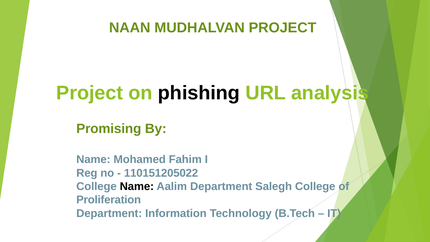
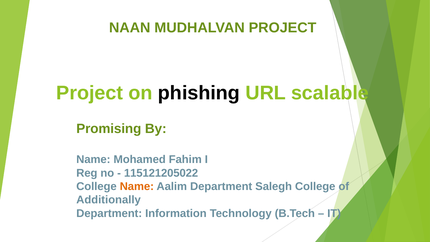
analysis: analysis -> scalable (330, 93)
110151205022: 110151205022 -> 115121205022 (161, 173)
Name colour: black -> orange (137, 186)
Proliferation: Proliferation -> Additionally (109, 200)
